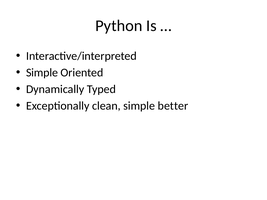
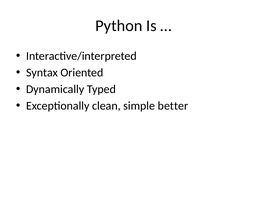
Simple: Simple -> Syntax (42, 73)
